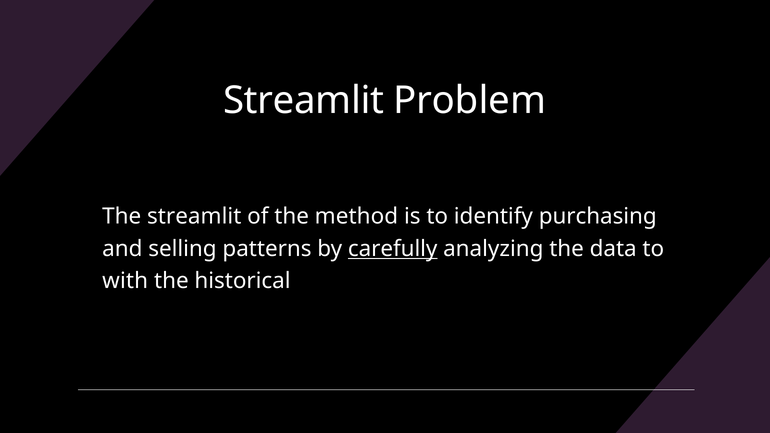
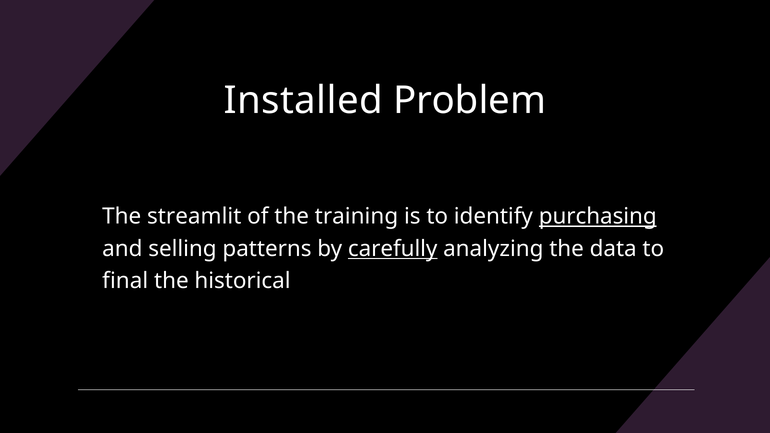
Streamlit: Streamlit -> Installed (303, 101)
method: method -> training (356, 217)
purchasing underline: none -> present (598, 217)
with: with -> final (125, 281)
